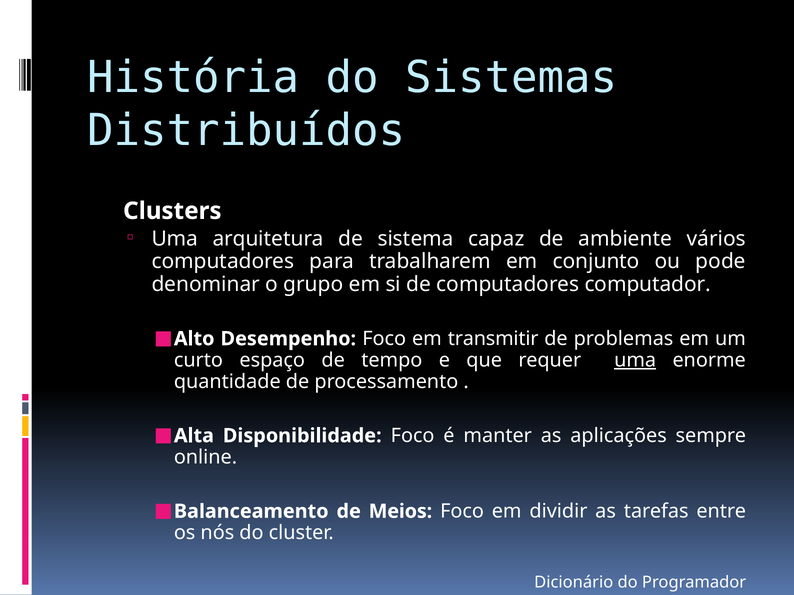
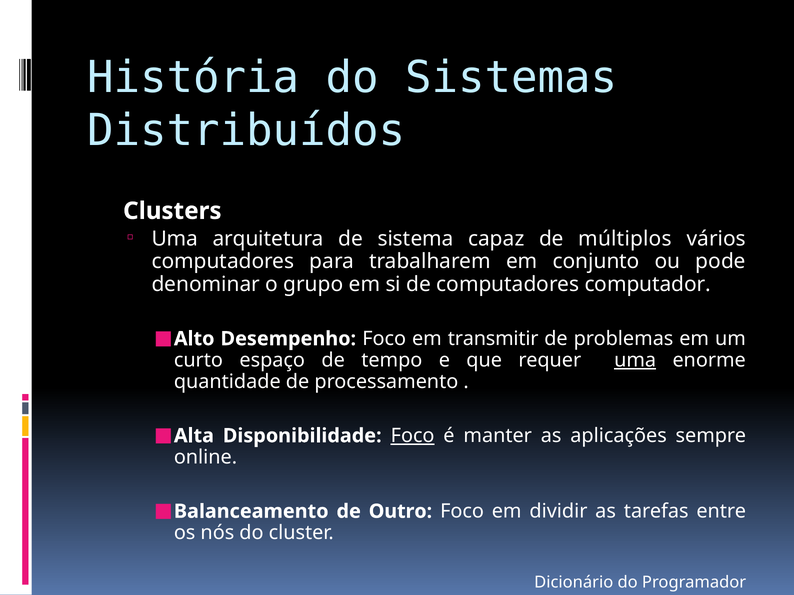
ambiente: ambiente -> múltiplos (625, 239)
Foco underline: none -> present (413, 436)
Meios: Meios -> Outro (400, 512)
